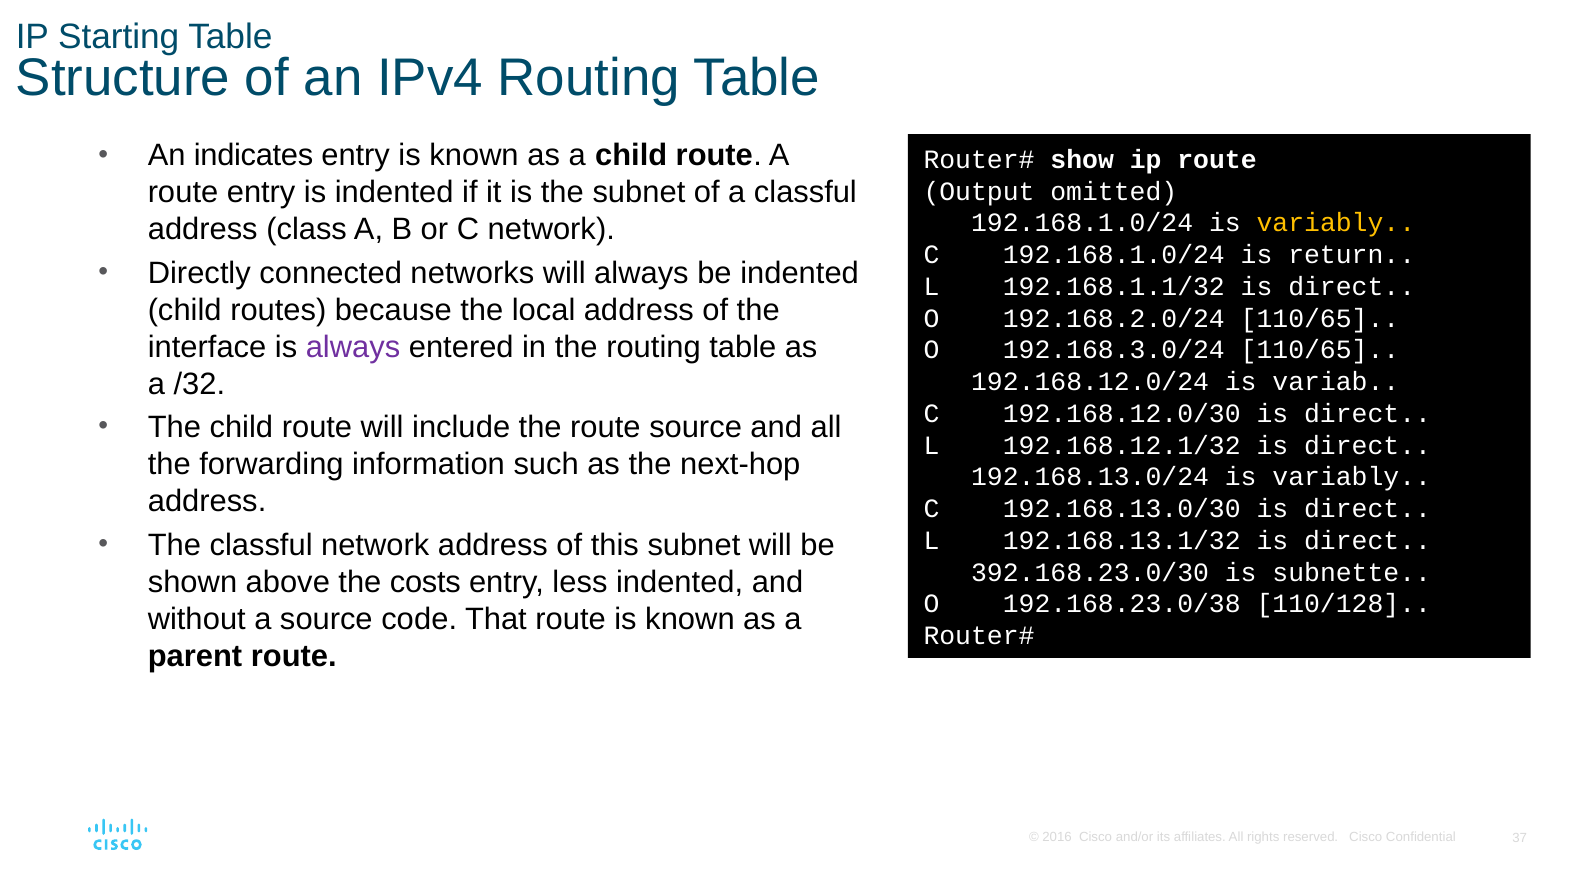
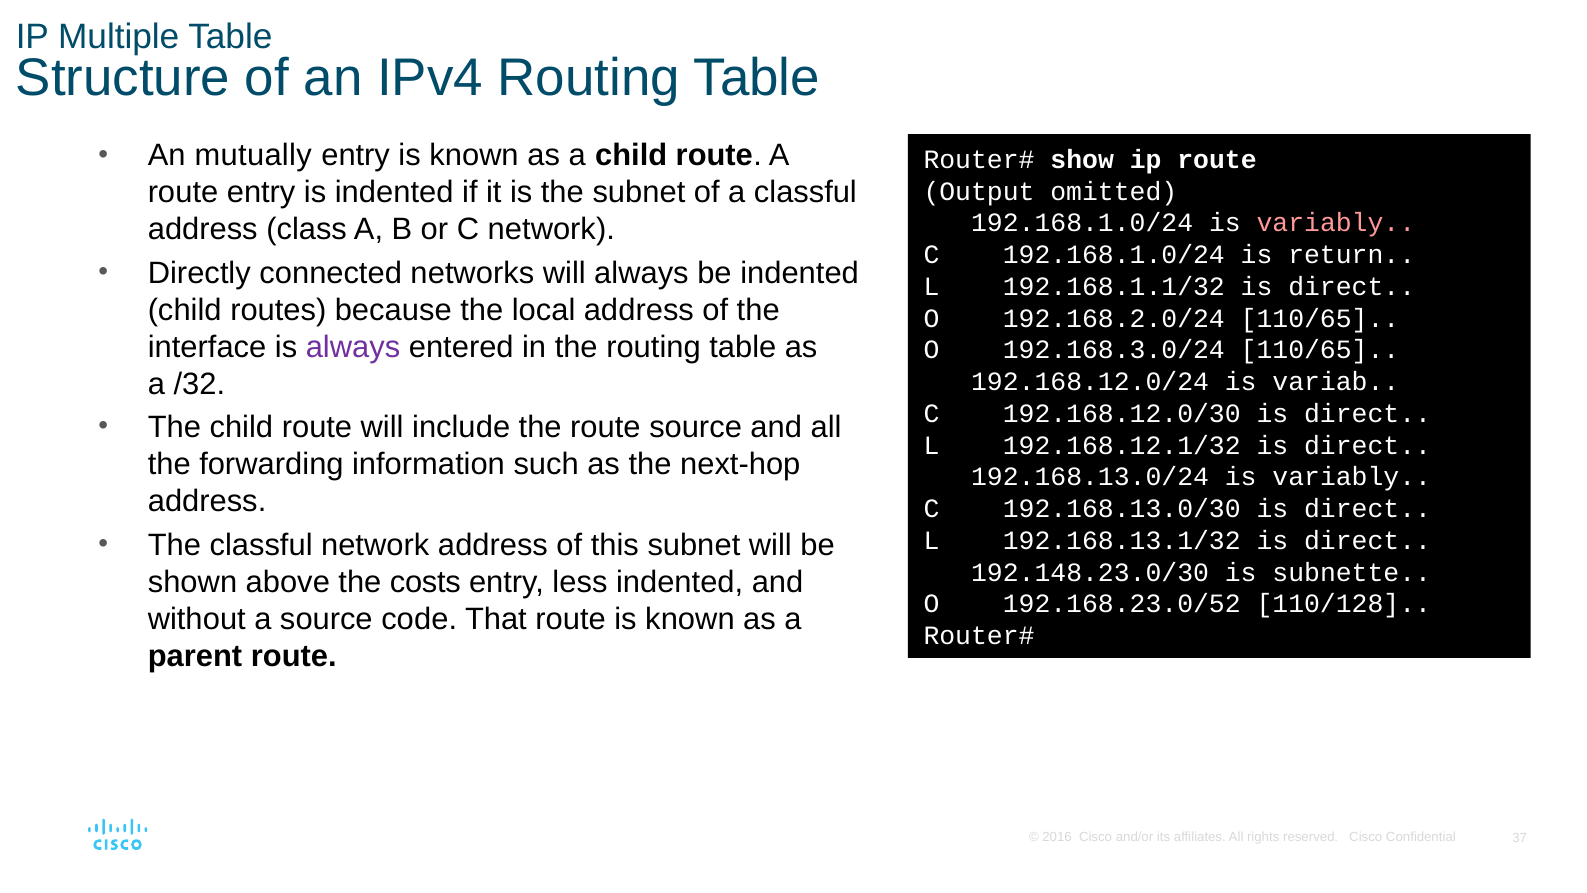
Starting: Starting -> Multiple (119, 37)
indicates: indicates -> mutually (253, 156)
variably colour: yellow -> pink (1336, 223)
392.168.23.0/30: 392.168.23.0/30 -> 192.148.23.0/30 (1090, 572)
192.168.23.0/38: 192.168.23.0/38 -> 192.168.23.0/52 (1122, 604)
